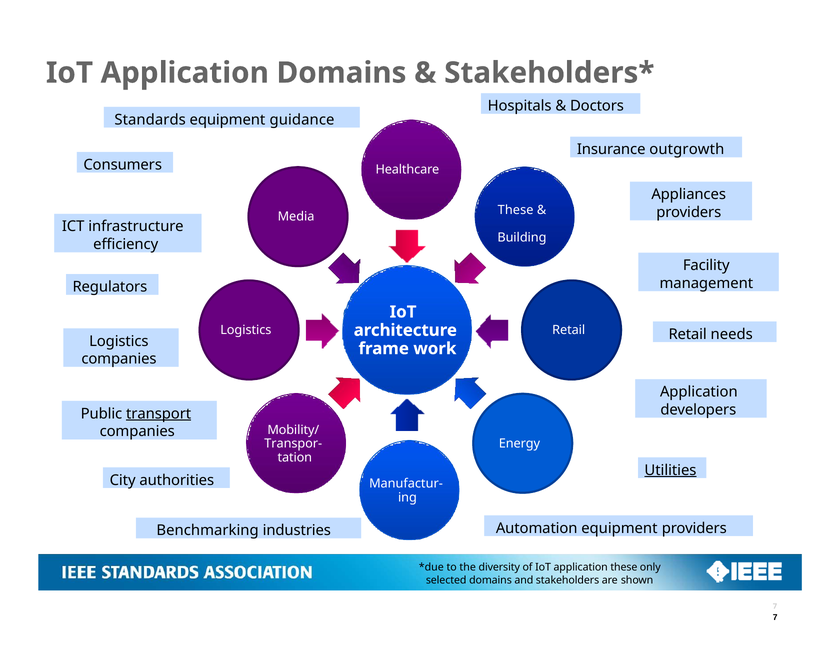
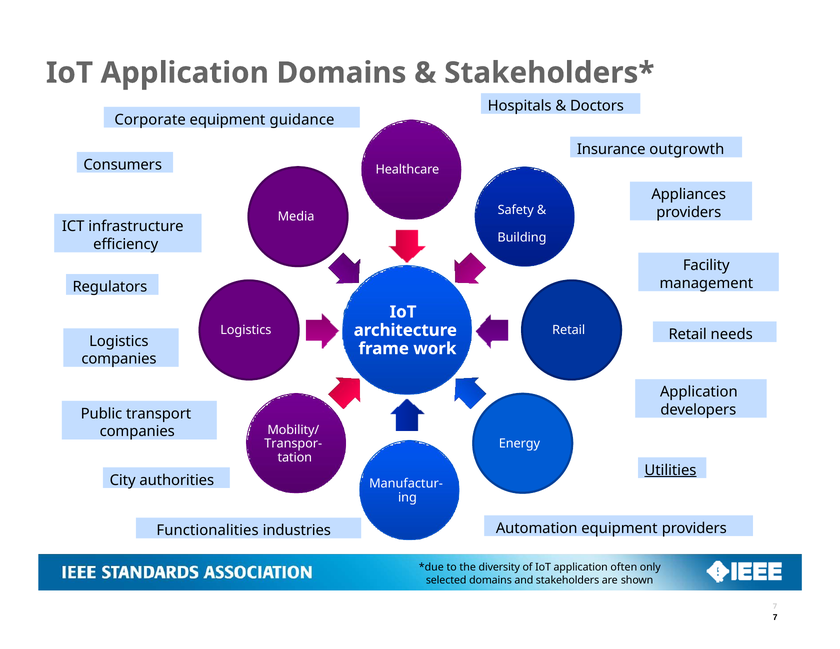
Standards: Standards -> Corporate (150, 120)
These: These -> Safety (516, 210)
transport underline: present -> none (159, 414)
Benchmarking: Benchmarking -> Functionalities (208, 531)
application these: these -> often (624, 567)
